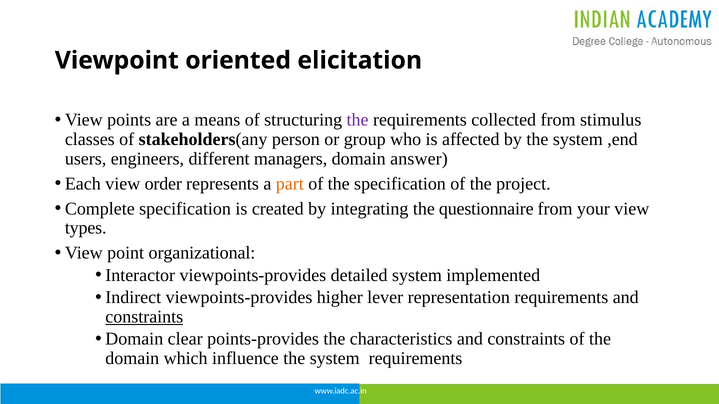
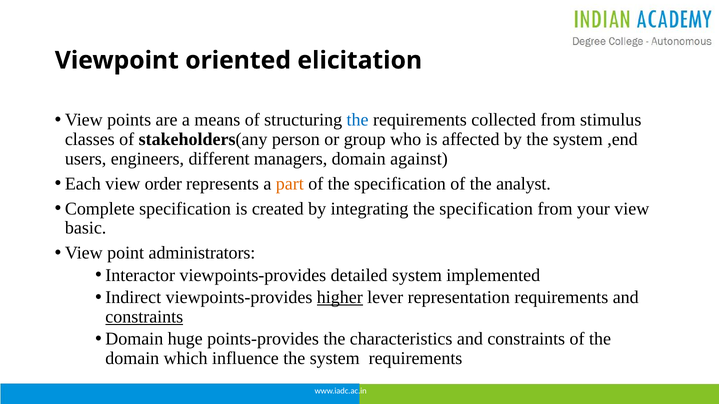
the colour: purple -> blue (358, 120)
answer: answer -> against (419, 159)
project: project -> analyst (523, 184)
integrating the questionnaire: questionnaire -> specification (486, 209)
types: types -> basic (86, 228)
organizational: organizational -> administrators (202, 253)
higher underline: none -> present (340, 298)
clear: clear -> huge (185, 339)
